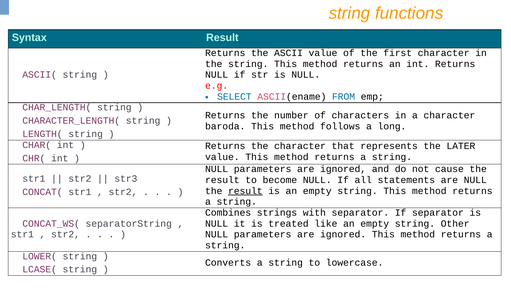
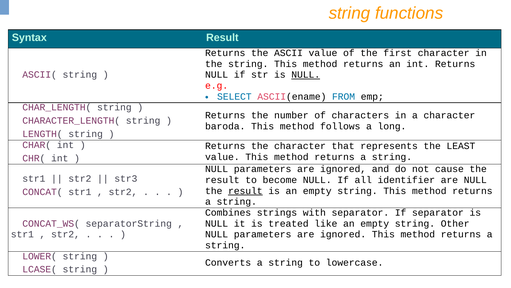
NULL underline: none -> present (306, 75)
LATER: LATER -> LEAST (461, 146)
statements: statements -> identifier (406, 180)
